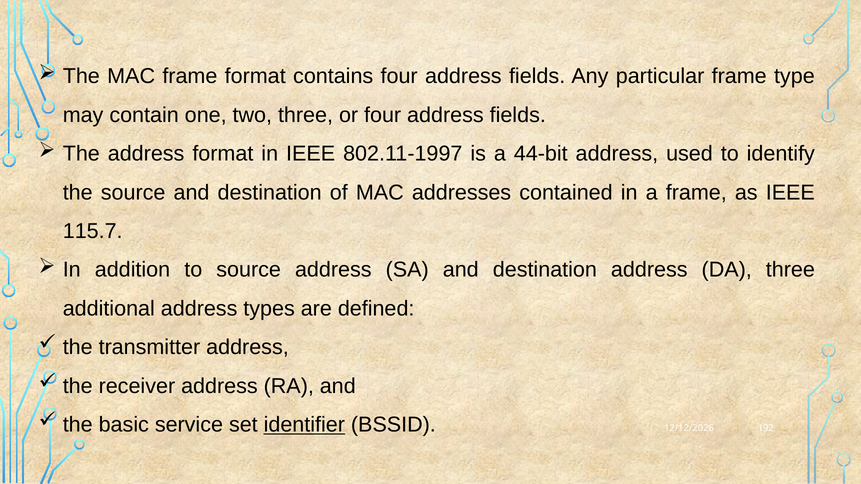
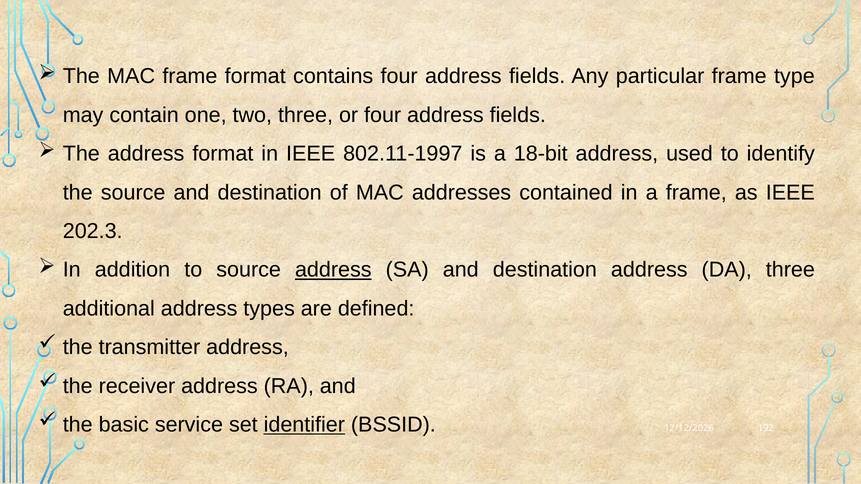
44-bit: 44-bit -> 18-bit (541, 154)
115.7: 115.7 -> 202.3 (93, 231)
address underline: none -> present (333, 270)
